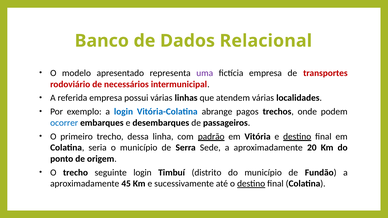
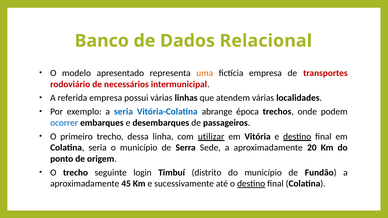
uma colour: purple -> orange (205, 73)
a login: login -> seria (123, 112)
pagos: pagos -> época (247, 112)
padrão: padrão -> utilizar (211, 137)
